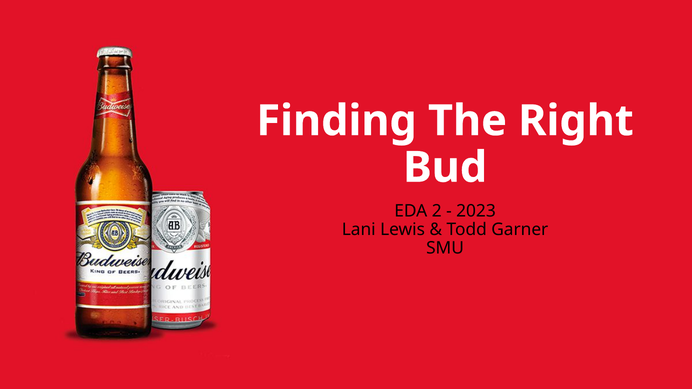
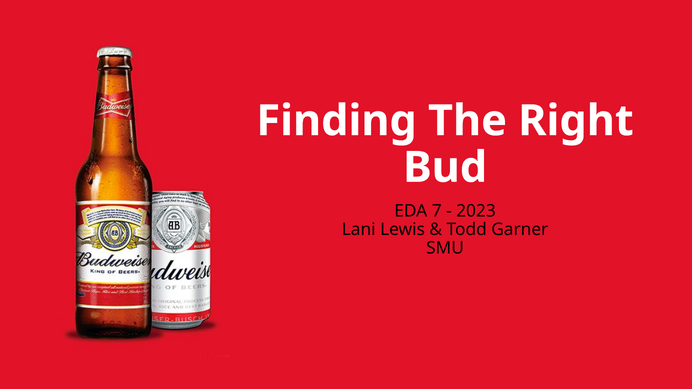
2: 2 -> 7 (437, 211)
